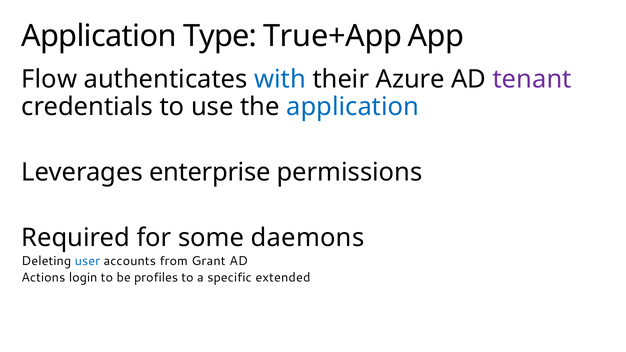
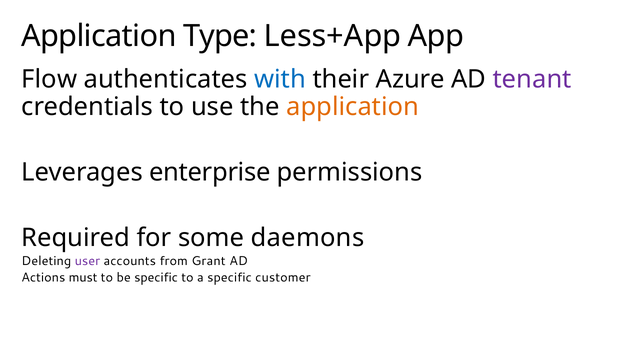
True+App: True+App -> Less+App (333, 36)
application colour: blue -> orange (353, 107)
user colour: blue -> purple (87, 261)
login: login -> must (83, 278)
be profiles: profiles -> specific (156, 278)
extended: extended -> customer (283, 278)
